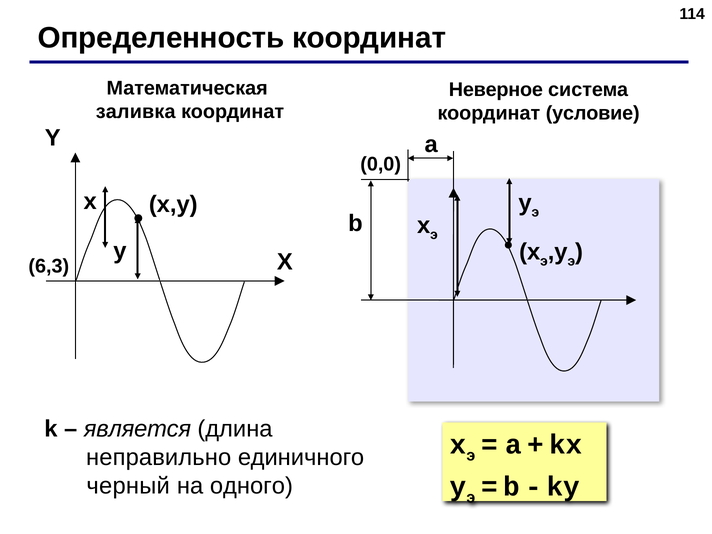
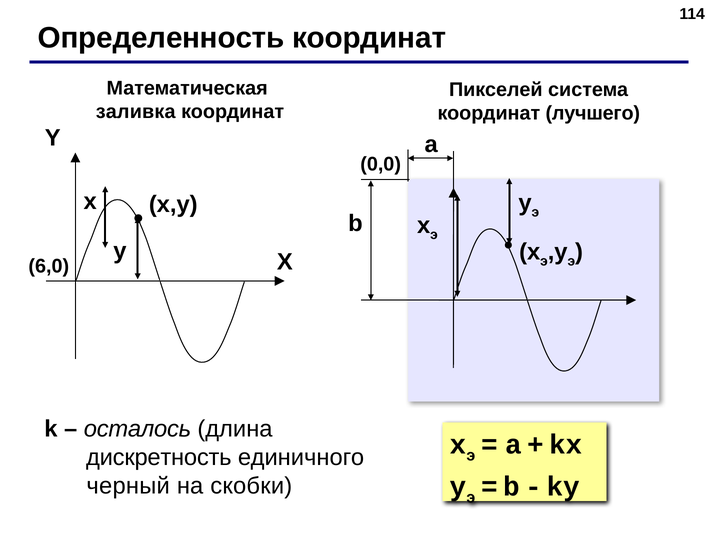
Неверное: Неверное -> Пикселей (496, 89)
условие: условие -> лучшего (593, 113)
6,3: 6,3 -> 6,0 (49, 266)
является: является -> осталось (137, 429)
неправильно: неправильно -> дискретность (159, 457)
одного: одного -> скобки (251, 486)
